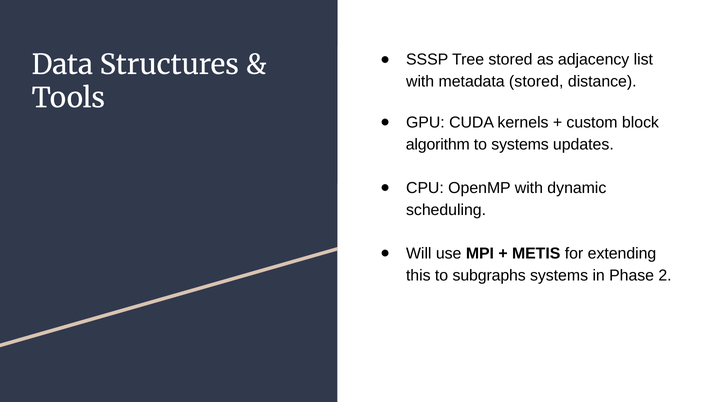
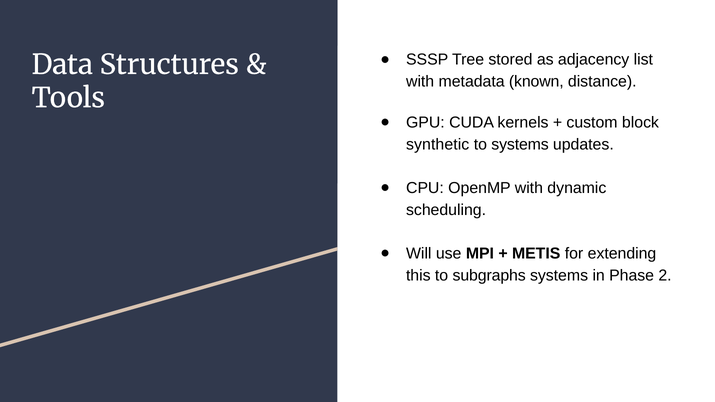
metadata stored: stored -> known (536, 82)
algorithm: algorithm -> synthetic (438, 144)
